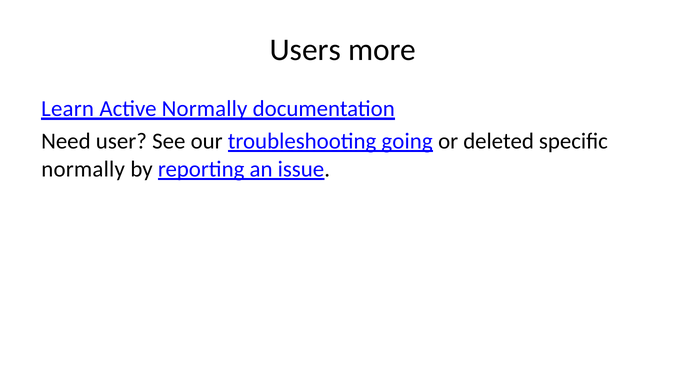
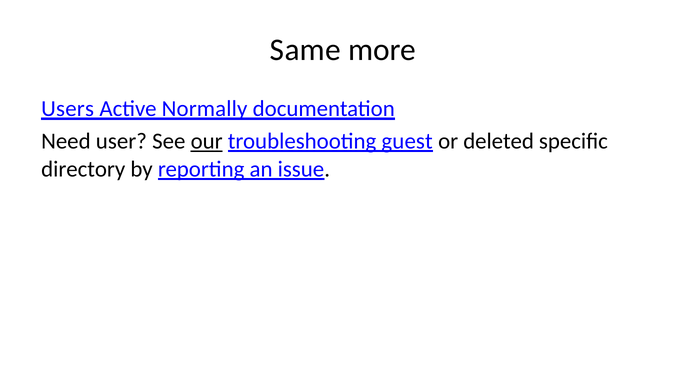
Users: Users -> Same (305, 50)
Learn: Learn -> Users (68, 109)
our underline: none -> present (207, 141)
going: going -> guest (407, 141)
normally: normally -> directory (83, 169)
